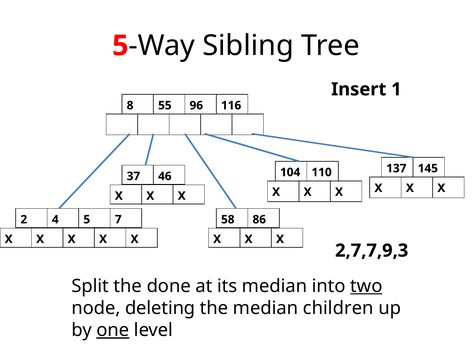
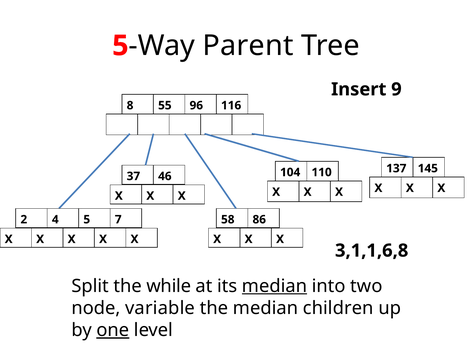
Sibling: Sibling -> Parent (248, 46)
1: 1 -> 9 (396, 89)
2,7,7,9,3: 2,7,7,9,3 -> 3,1,1,6,8 (372, 251)
done: done -> while (169, 286)
median underline: none -> present (274, 286)
two underline: present -> none (366, 286)
deleting: deleting -> variable (160, 308)
